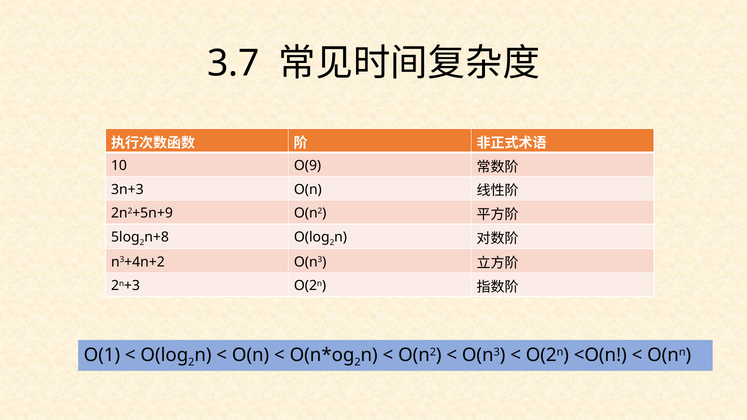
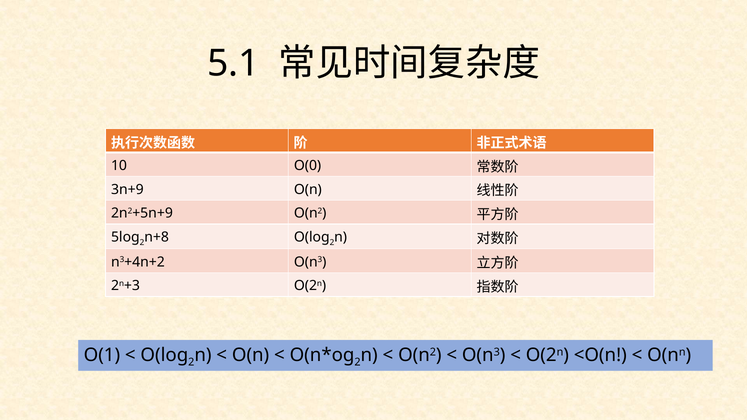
3.7: 3.7 -> 5.1 (233, 63)
O(9: O(9 -> O(0 (308, 166)
3n+3: 3n+3 -> 3n+9 (127, 190)
